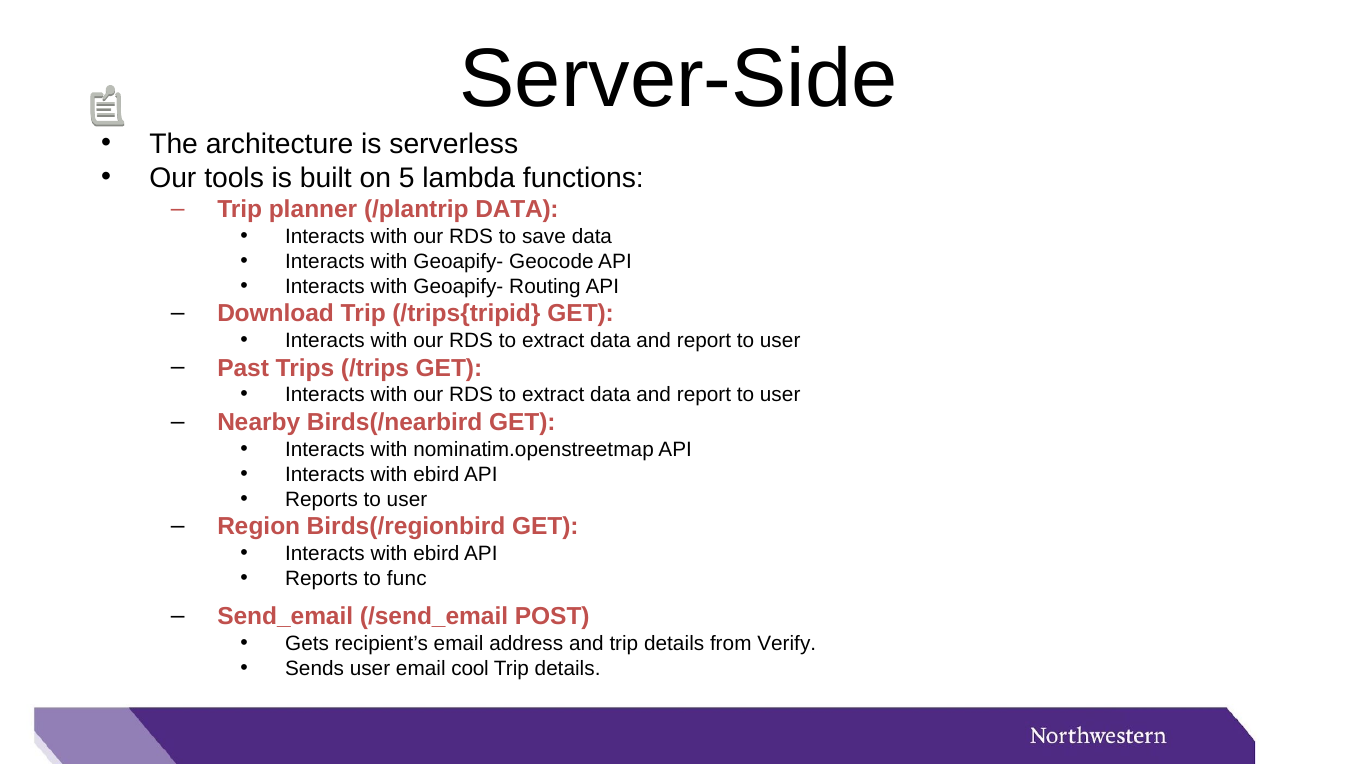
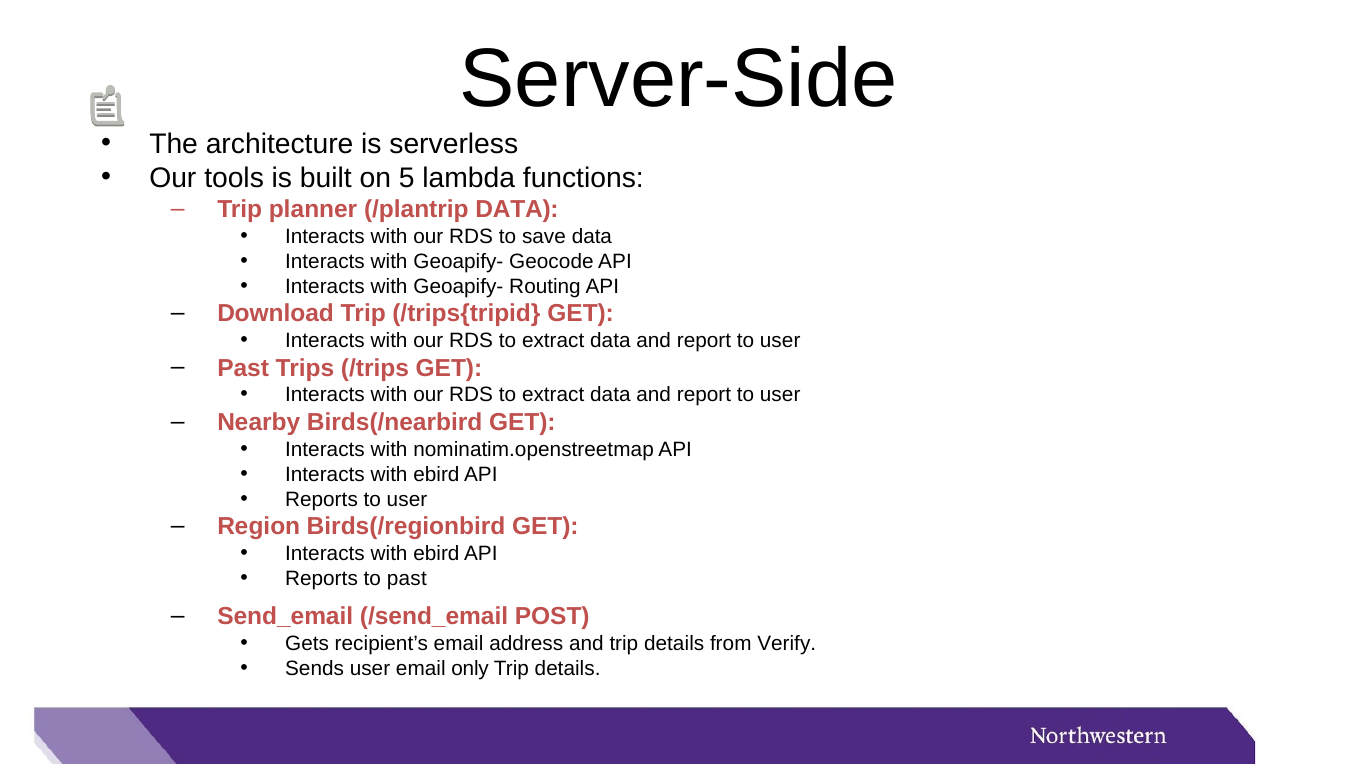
to func: func -> past (407, 578)
cool: cool -> only (470, 668)
